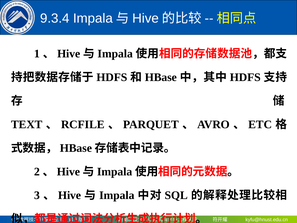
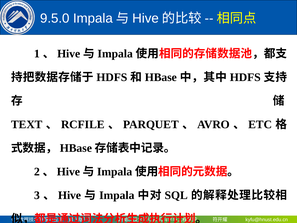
9.3.4: 9.3.4 -> 9.5.0 (55, 18)
